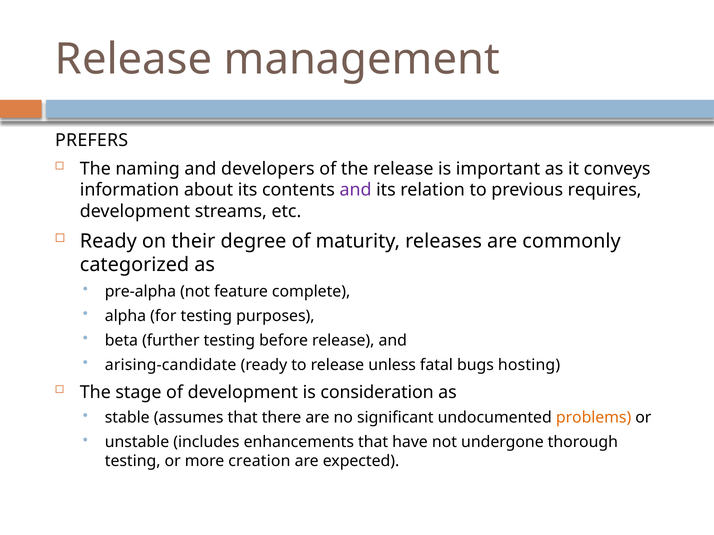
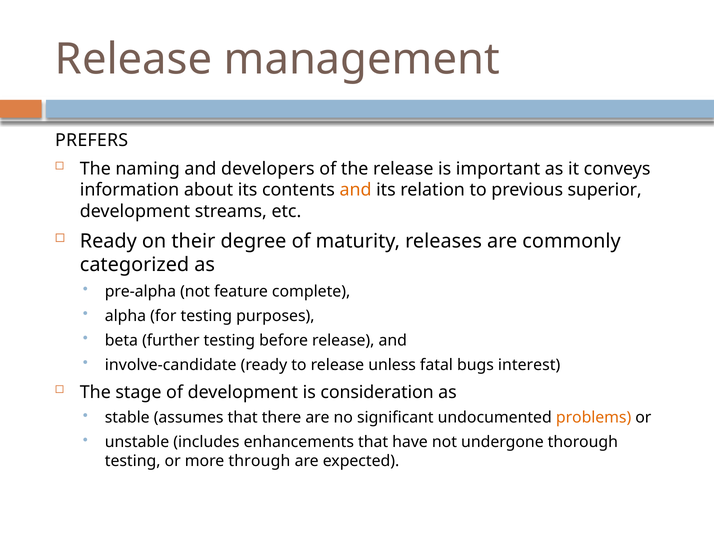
and colour: purple -> orange (356, 190)
requires: requires -> superior (605, 190)
arising-candidate: arising-candidate -> involve-candidate (171, 365)
hosting: hosting -> interest (529, 365)
creation: creation -> through (259, 462)
